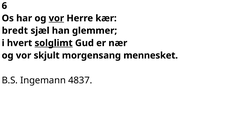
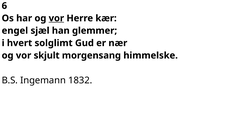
bredt: bredt -> engel (15, 31)
solglimt underline: present -> none (54, 43)
mennesket: mennesket -> himmelske (151, 56)
4837: 4837 -> 1832 (80, 81)
